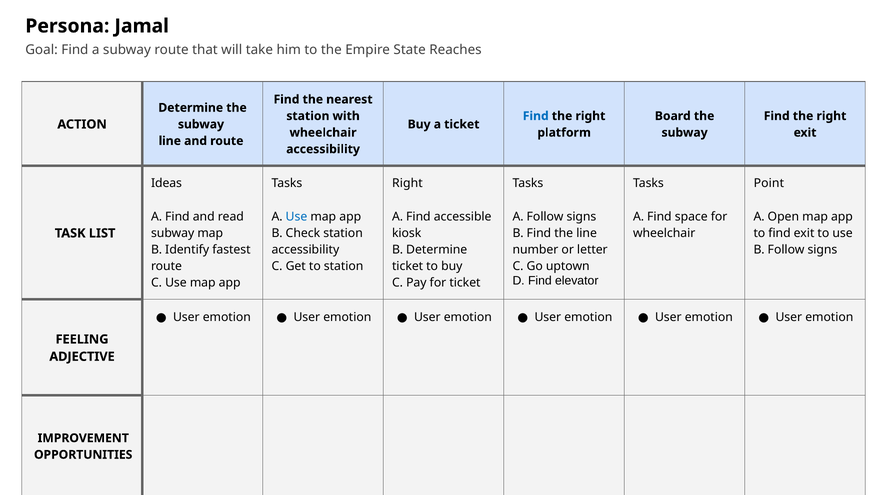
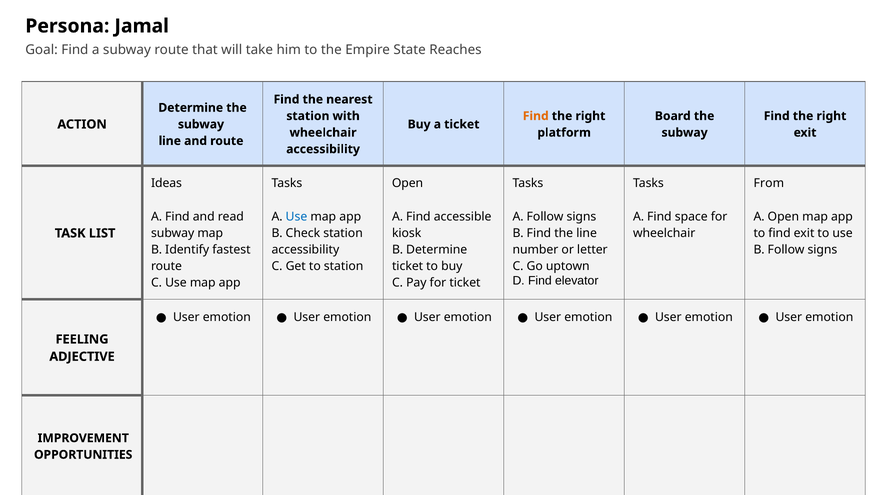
Find colour: blue -> orange (536, 116)
Right: Right -> Open (408, 183)
Point: Point -> From (769, 183)
